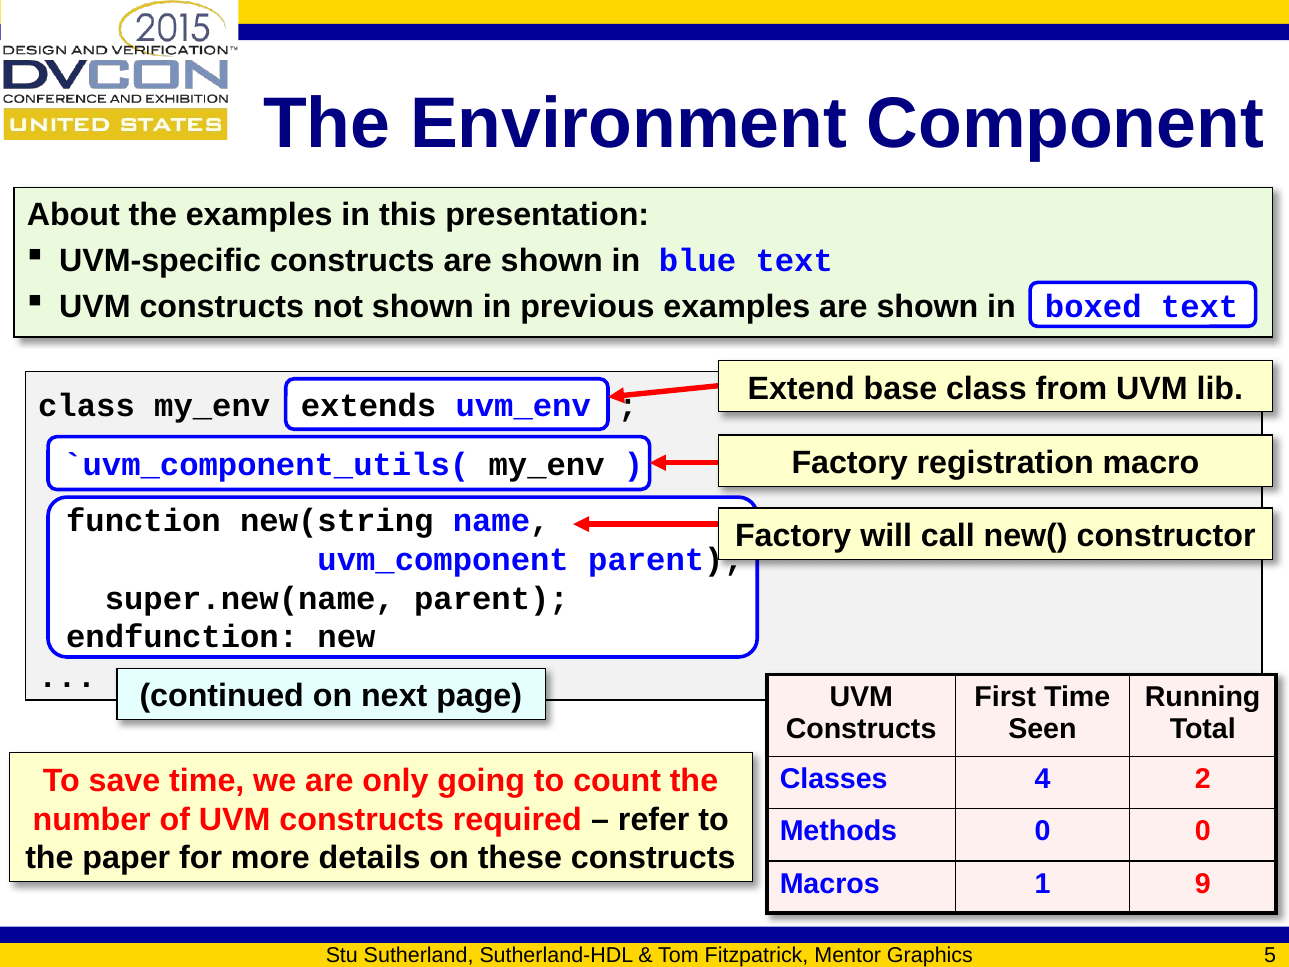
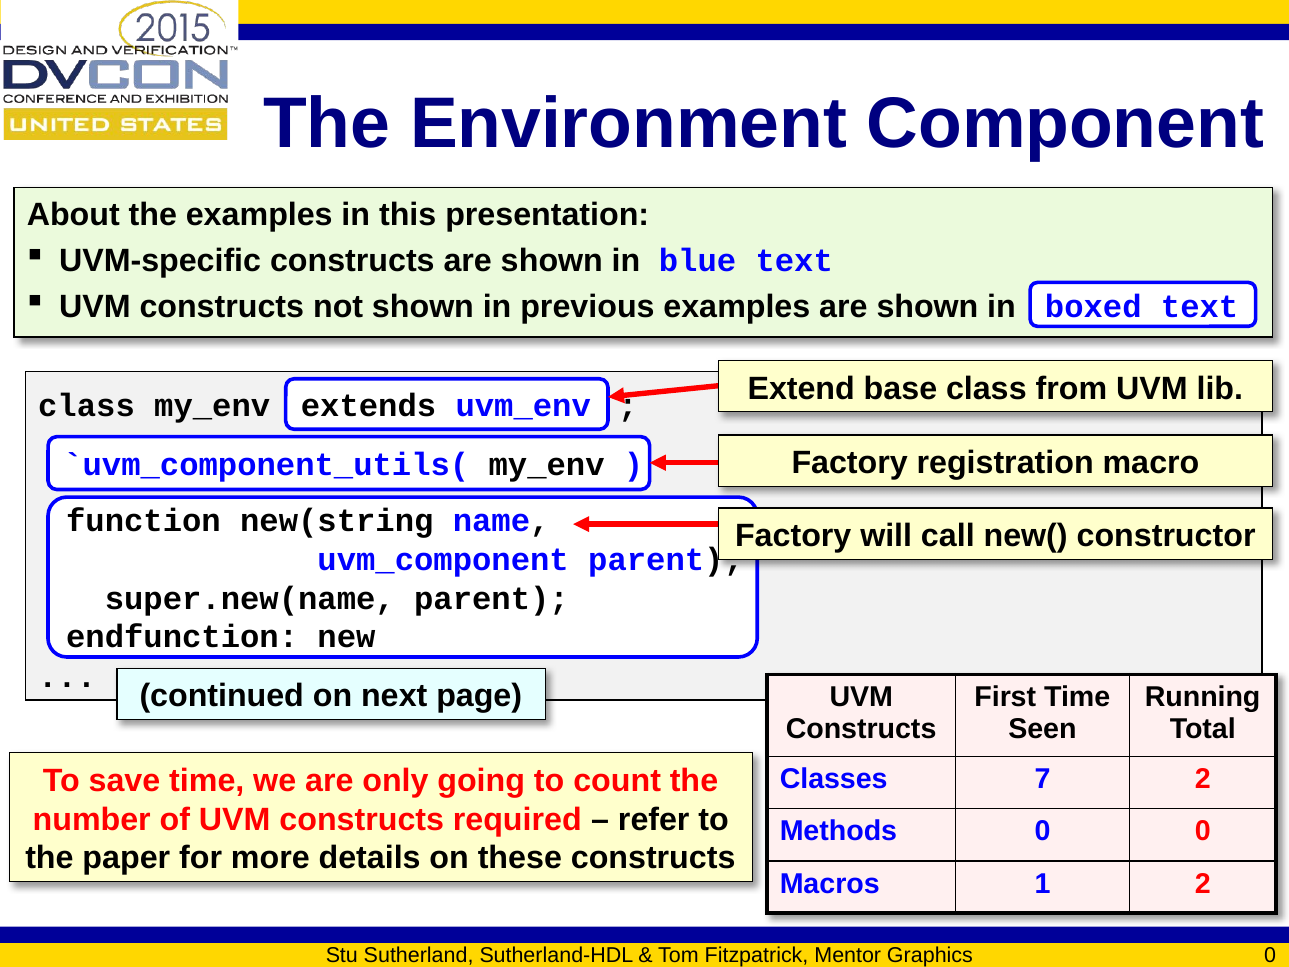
4: 4 -> 7 (1043, 779)
1 9: 9 -> 2 (1203, 883)
Graphics 5: 5 -> 0 (1270, 955)
